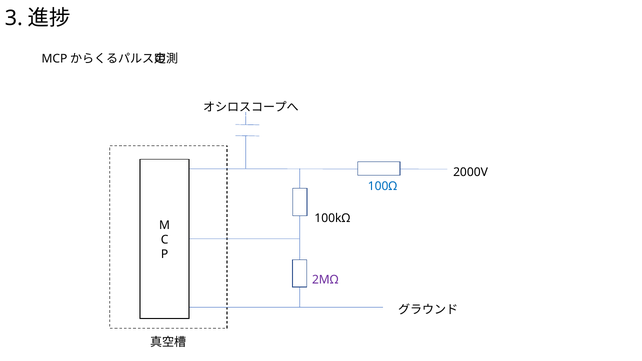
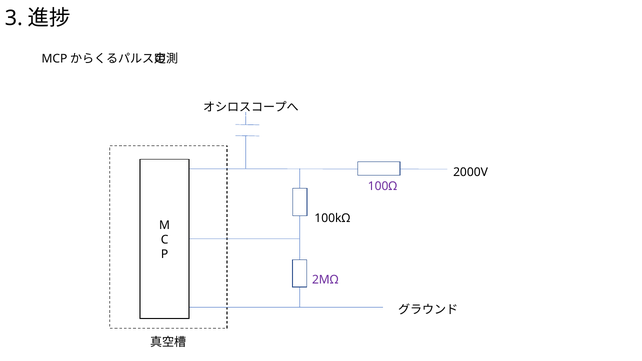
100Ω colour: blue -> purple (382, 186)
